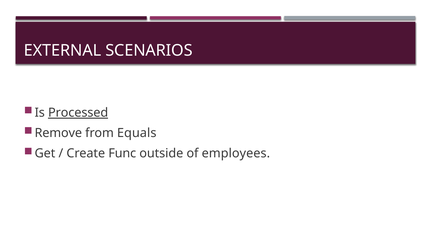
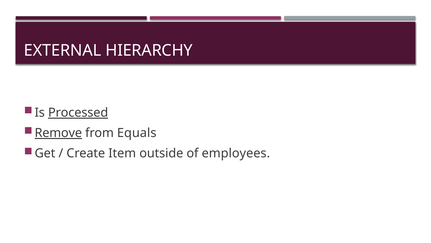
SCENARIOS: SCENARIOS -> HIERARCHY (149, 50)
Remove underline: none -> present (58, 133)
Func: Func -> Item (122, 153)
